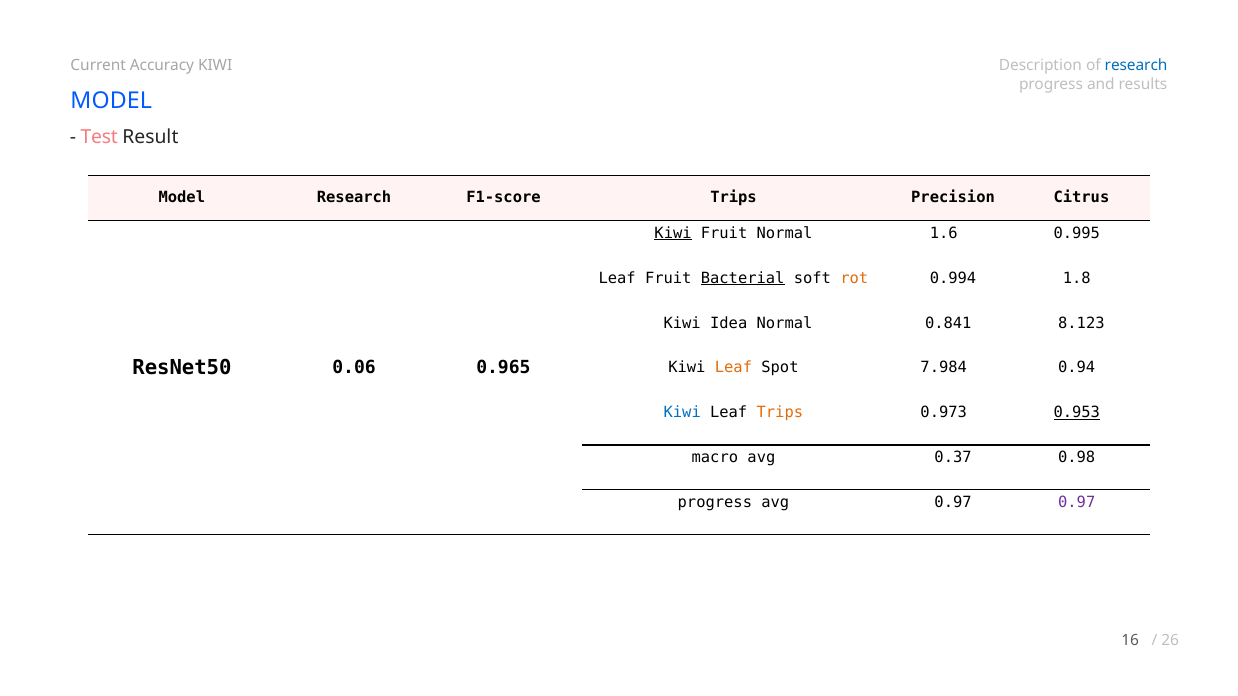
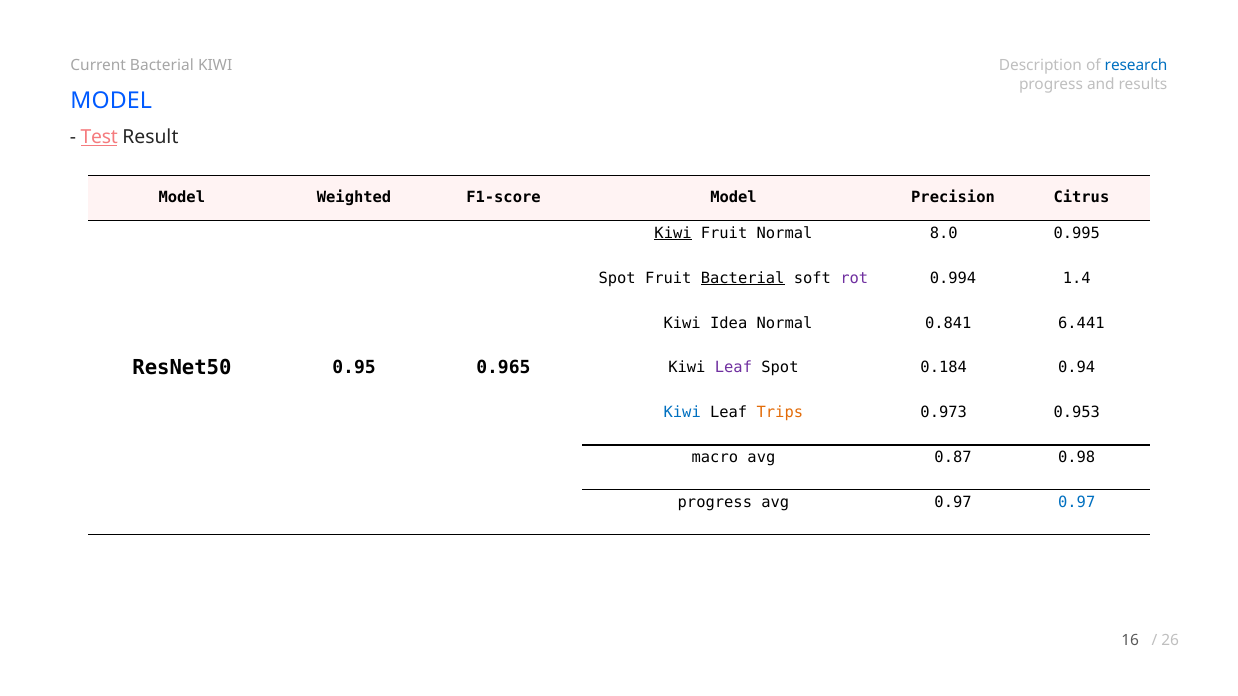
Current Accuracy: Accuracy -> Bacterial (162, 66)
Test underline: none -> present (99, 137)
Model Research: Research -> Weighted (354, 197)
F1-score Trips: Trips -> Model (733, 197)
1.6: 1.6 -> 8.0 (944, 233)
Leaf: Leaf -> Spot (617, 278)
rot colour: orange -> purple (854, 278)
1.8: 1.8 -> 1.4 (1077, 278)
8.123: 8.123 -> 6.441 (1081, 323)
0.06: 0.06 -> 0.95 (354, 368)
Leaf colour: orange -> purple (734, 368)
7.984: 7.984 -> 0.184 (944, 368)
0.953 underline: present -> none (1077, 413)
0.37: 0.37 -> 0.87 (953, 458)
0.97 colour: purple -> blue (1077, 503)
